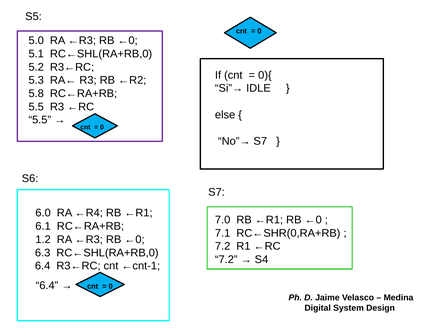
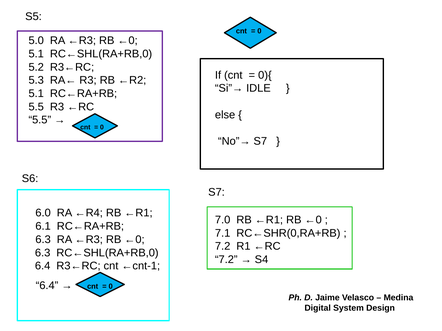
5.8: 5.8 -> 5.1 (36, 94)
1.2: 1.2 -> 6.3 (43, 240)
